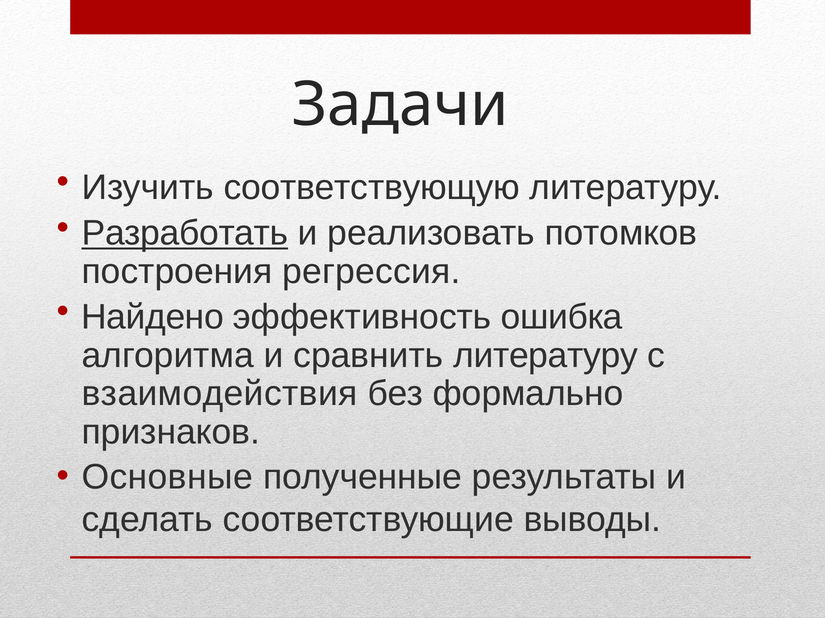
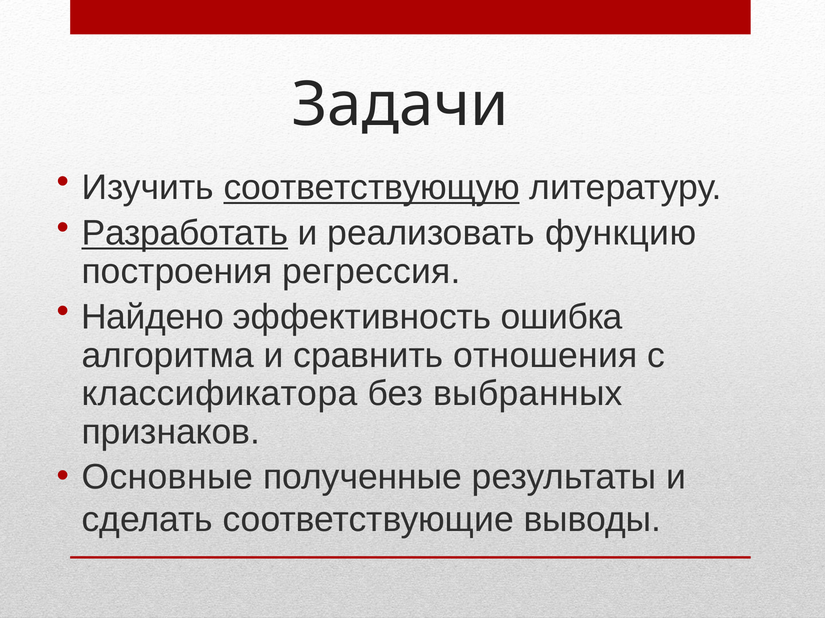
соответствующую underline: none -> present (372, 188)
потомков: потомков -> функцию (621, 233)
сравнить литературу: литературу -> отношения (545, 356)
взаимодействия: взаимодействия -> классификатора (220, 394)
формально: формально -> выбранных (528, 394)
